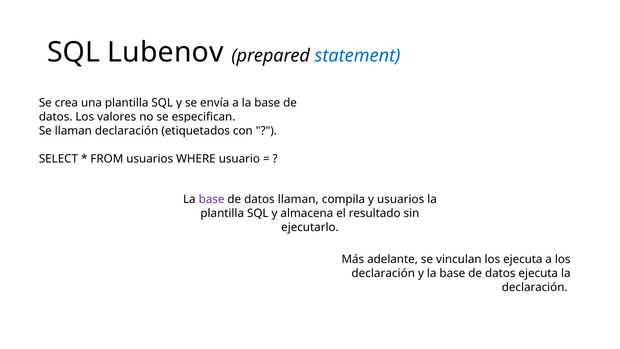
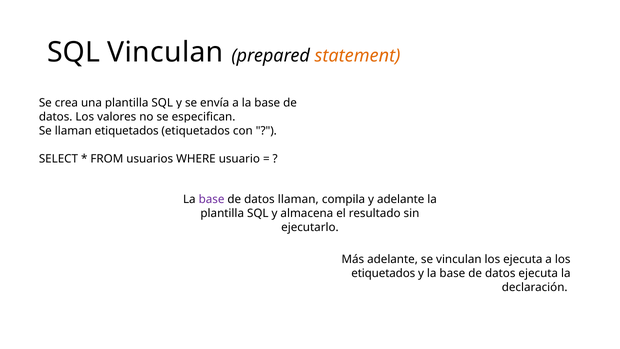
SQL Lubenov: Lubenov -> Vinculan (165, 52)
statement colour: blue -> orange (357, 55)
llaman declaración: declaración -> etiquetados (127, 131)
y usuarios: usuarios -> adelante (401, 199)
declaración: declaración -> etiquetados (383, 273)
